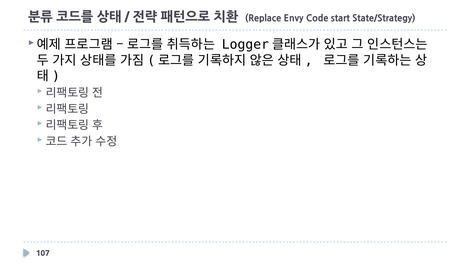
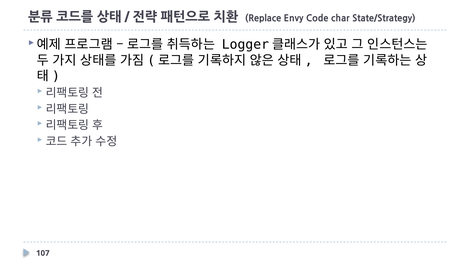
start: start -> char (340, 18)
